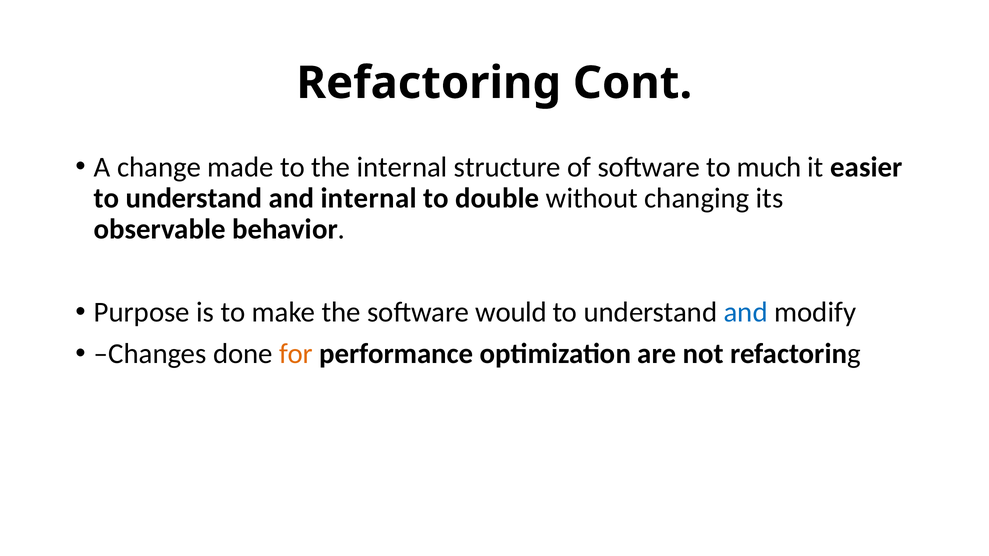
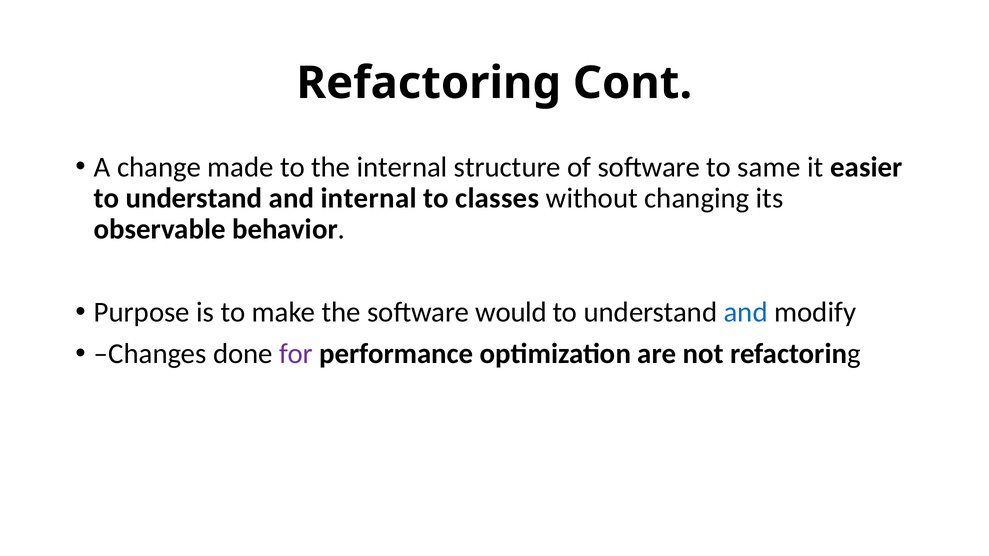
much: much -> same (769, 167)
double: double -> classes (497, 198)
for colour: orange -> purple (296, 354)
